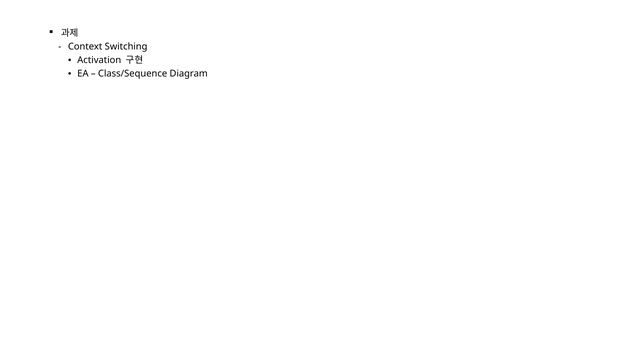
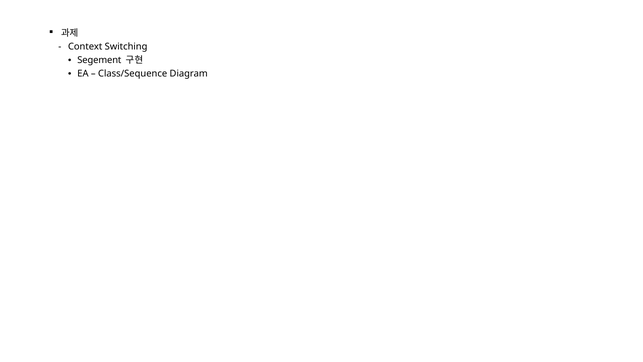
Activation: Activation -> Segement (99, 60)
